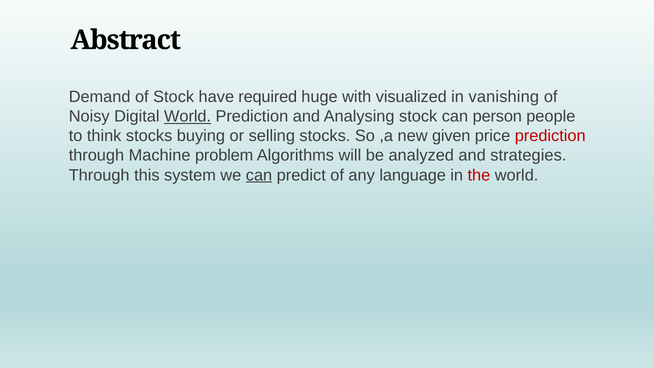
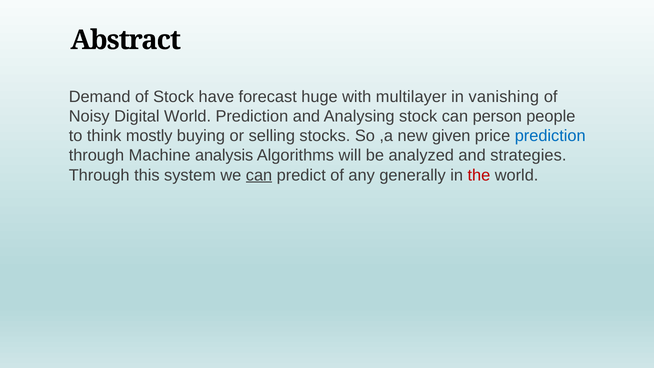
required: required -> forecast (268, 97)
visualized: visualized -> multilayer (411, 97)
World underline: present -> none (188, 116)
think stocks: stocks -> mostly (149, 136)
prediction colour: red -> blue (550, 136)
problem: problem -> analysis (224, 155)
language: language -> generally (413, 175)
